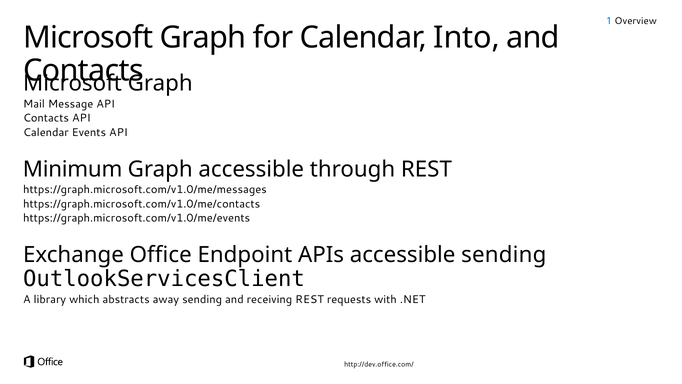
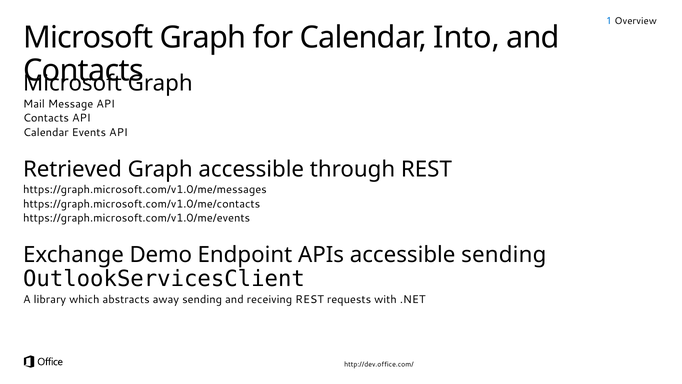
Minimum: Minimum -> Retrieved (73, 169)
Office: Office -> Demo (161, 255)
